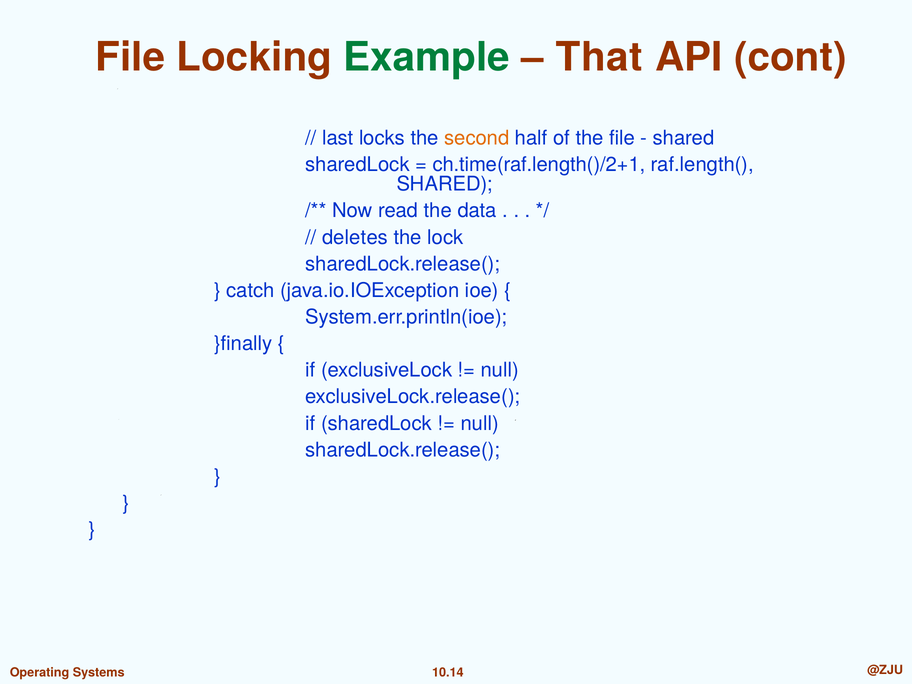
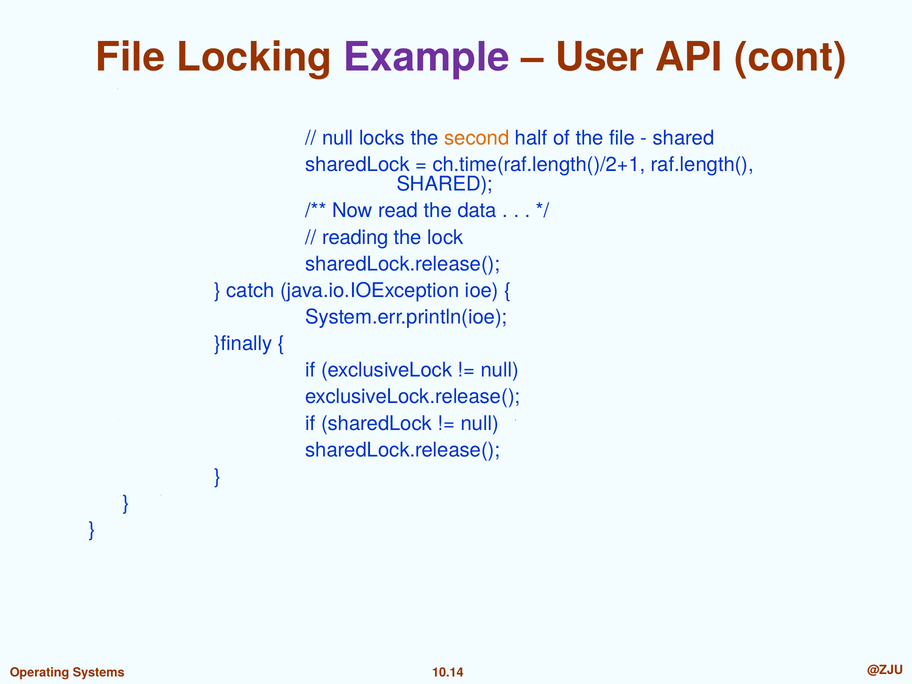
Example colour: green -> purple (427, 58)
That: That -> User (600, 58)
last: last -> null (338, 138)
deletes: deletes -> reading (355, 237)
